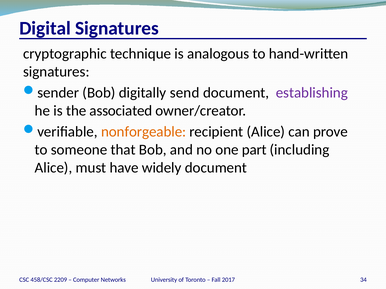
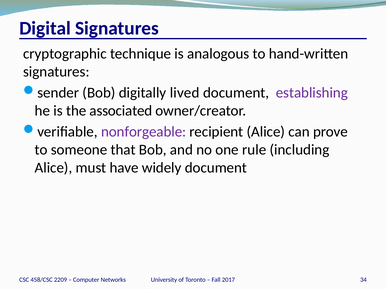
send: send -> lived (185, 93)
nonforgeable colour: orange -> purple (144, 132)
part: part -> rule (254, 150)
